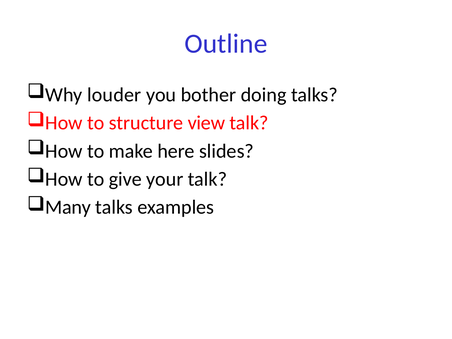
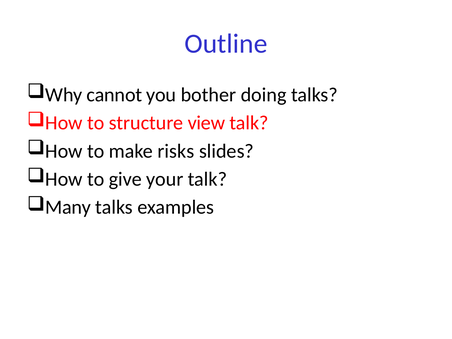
louder: louder -> cannot (114, 95)
here: here -> risks (176, 151)
